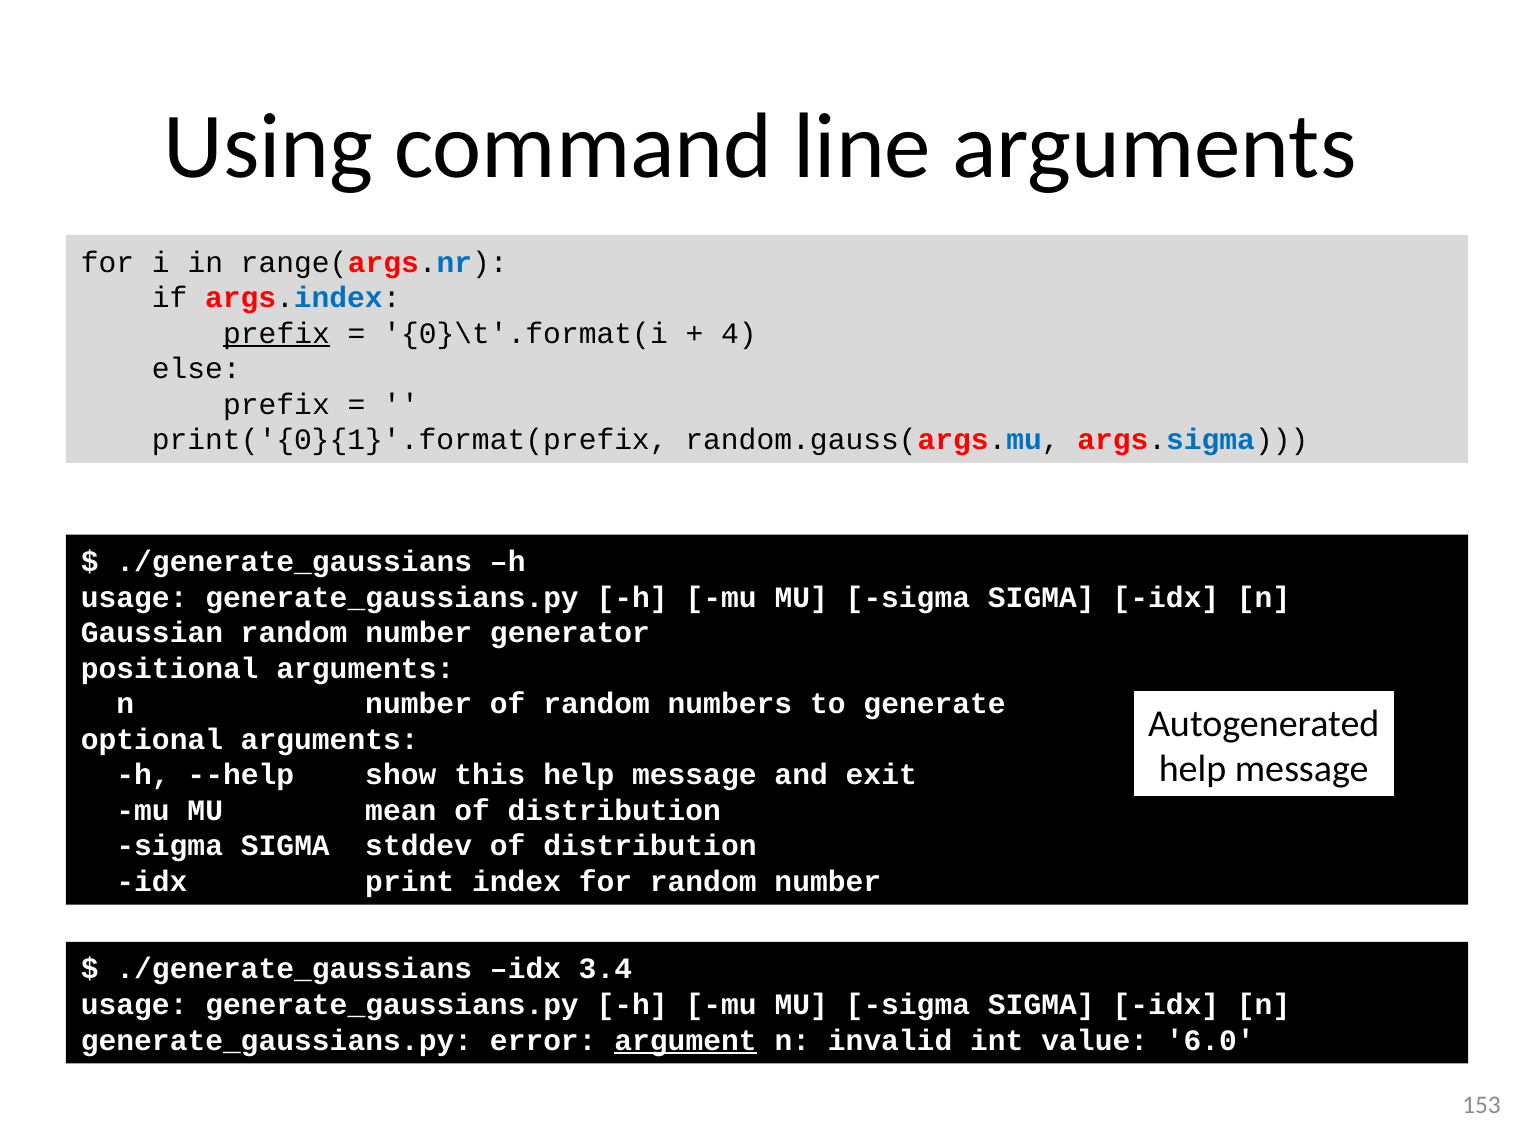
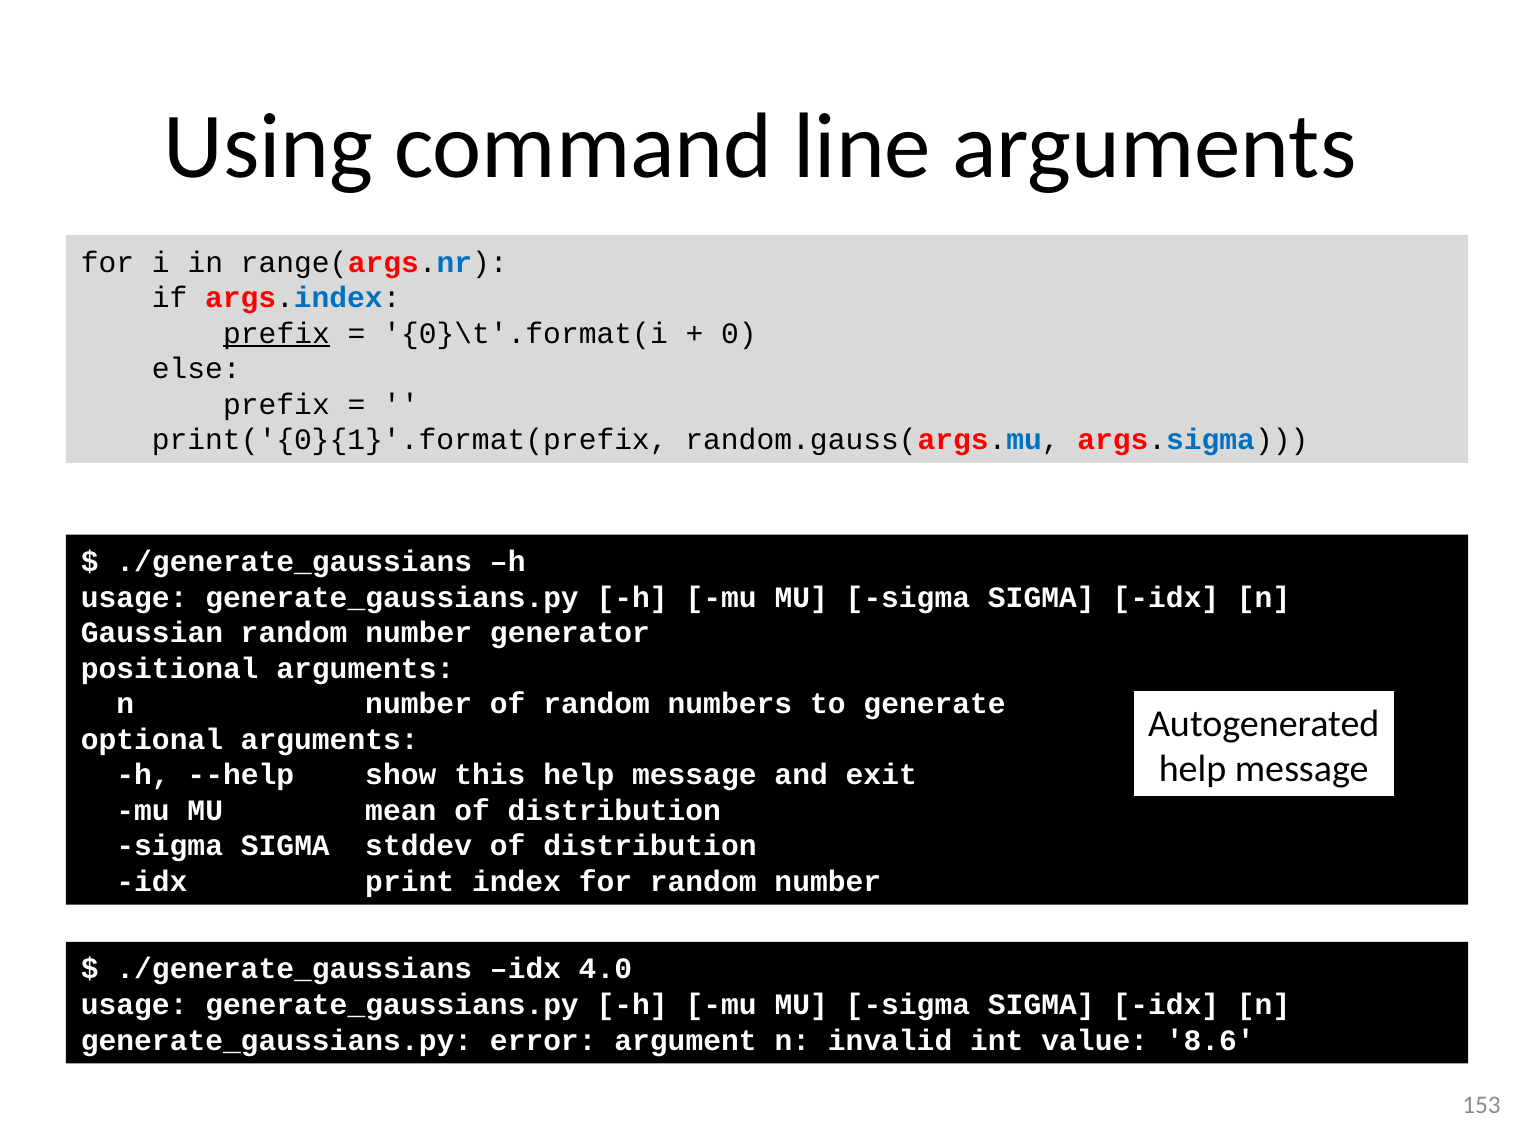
4: 4 -> 0 (739, 333)
3.4: 3.4 -> 4.0 (605, 970)
argument underline: present -> none (686, 1041)
6.0: 6.0 -> 8.6 (1210, 1041)
